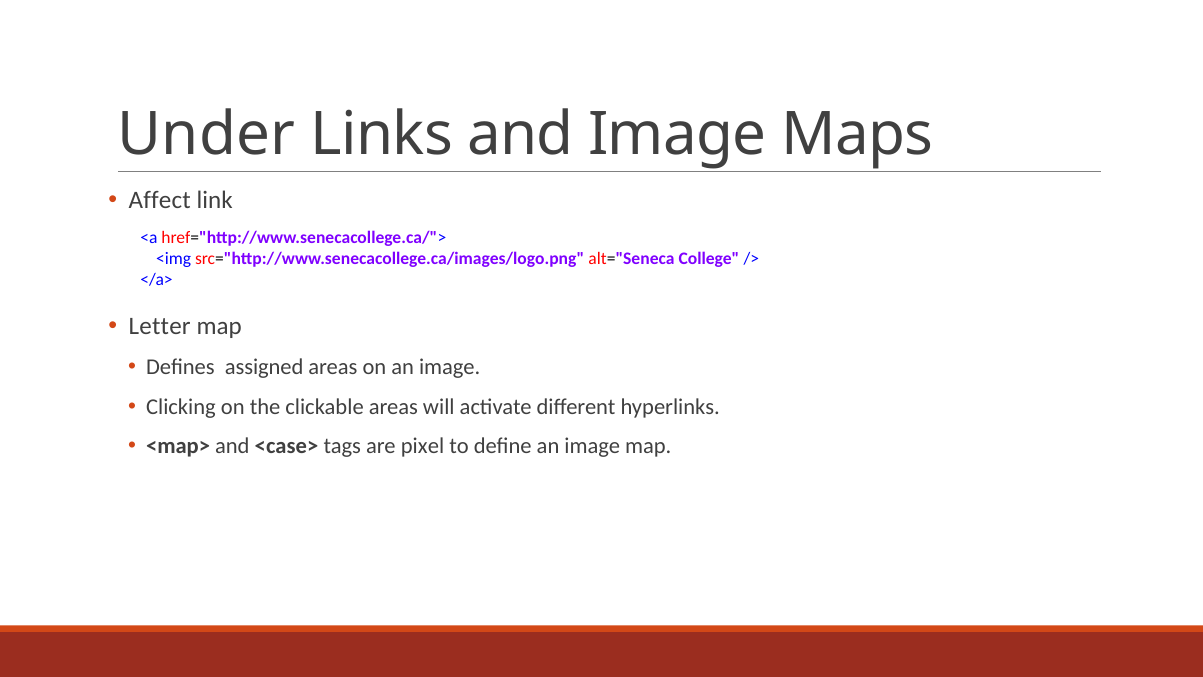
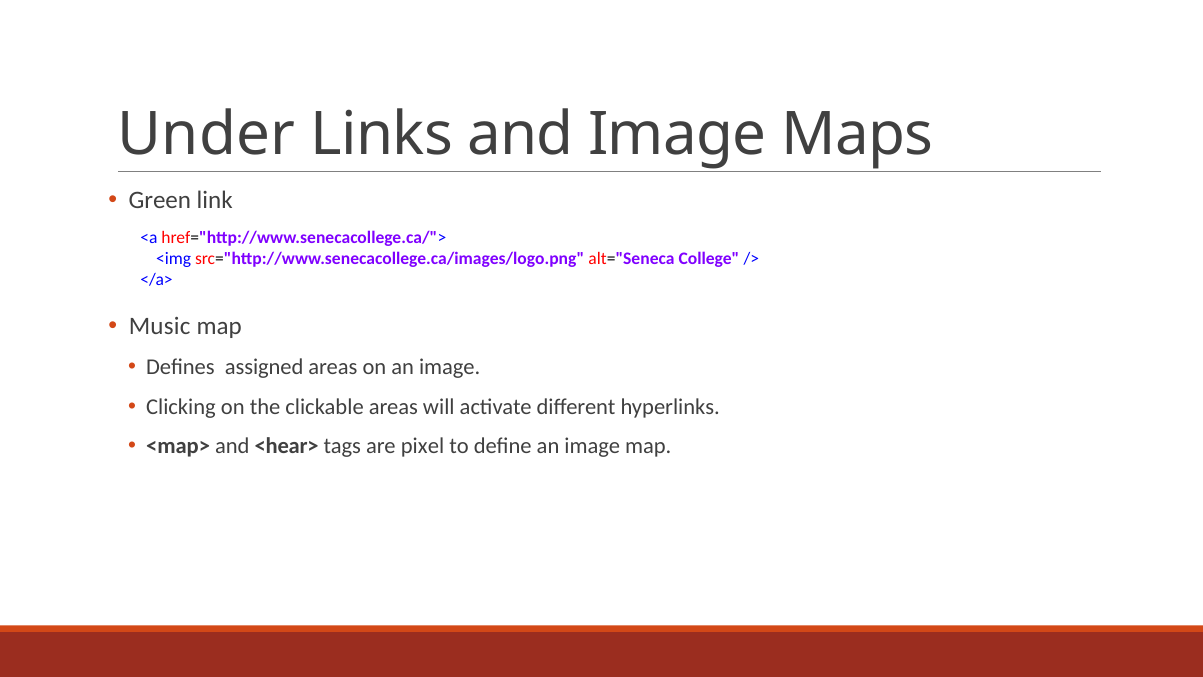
Affect: Affect -> Green (160, 200)
Letter: Letter -> Music (160, 326)
<case>: <case> -> <hear> (287, 446)
